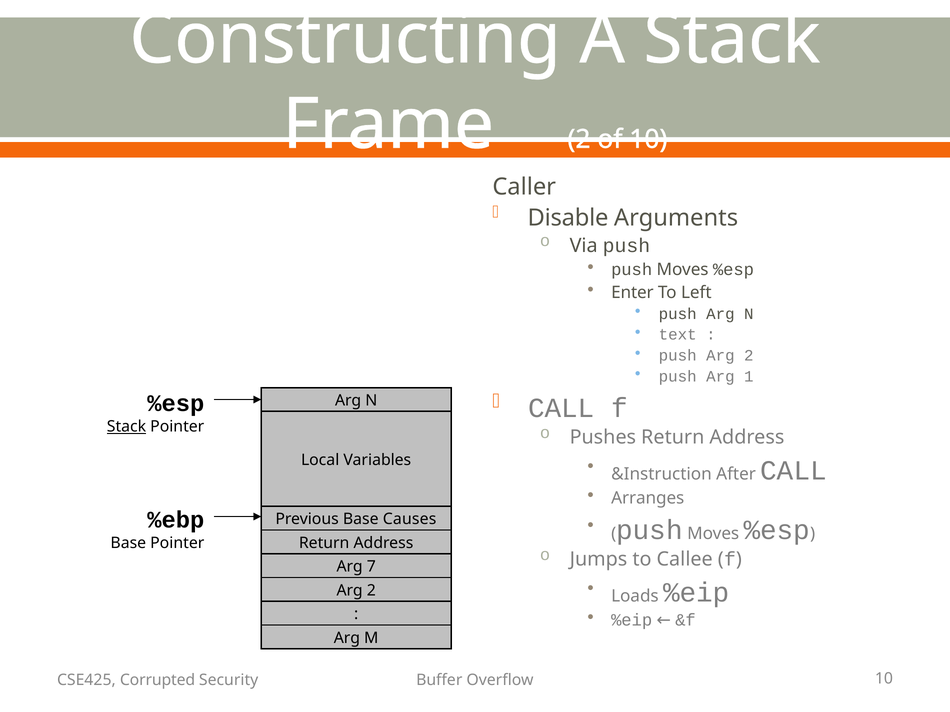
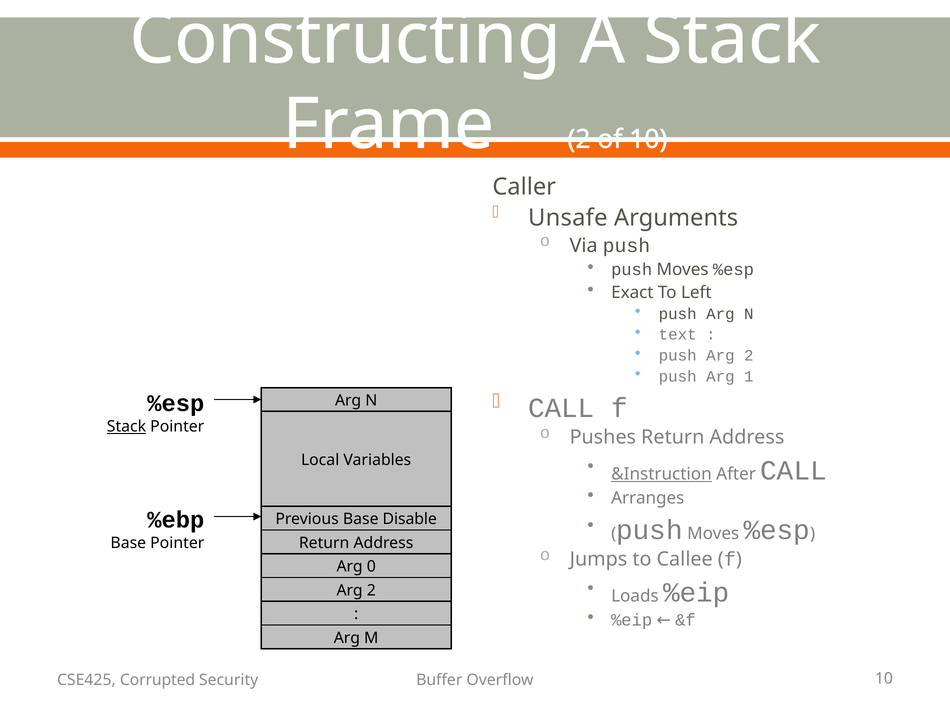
Disable: Disable -> Unsafe (568, 218)
Enter: Enter -> Exact (632, 293)
&Instruction underline: none -> present (662, 475)
Causes: Causes -> Disable (410, 520)
7: 7 -> 0 (371, 567)
